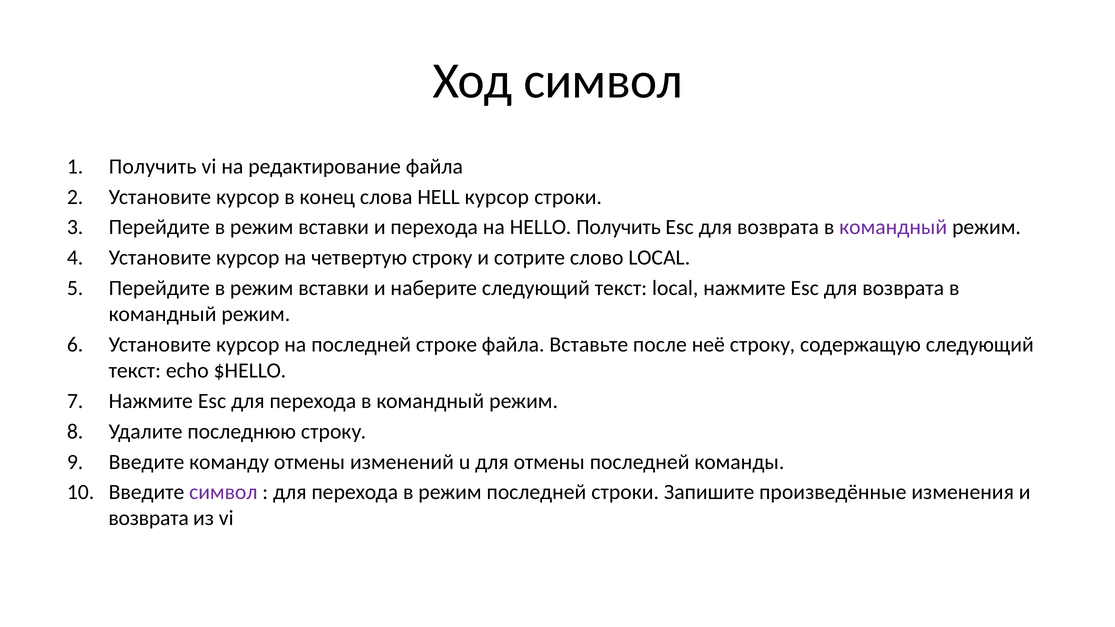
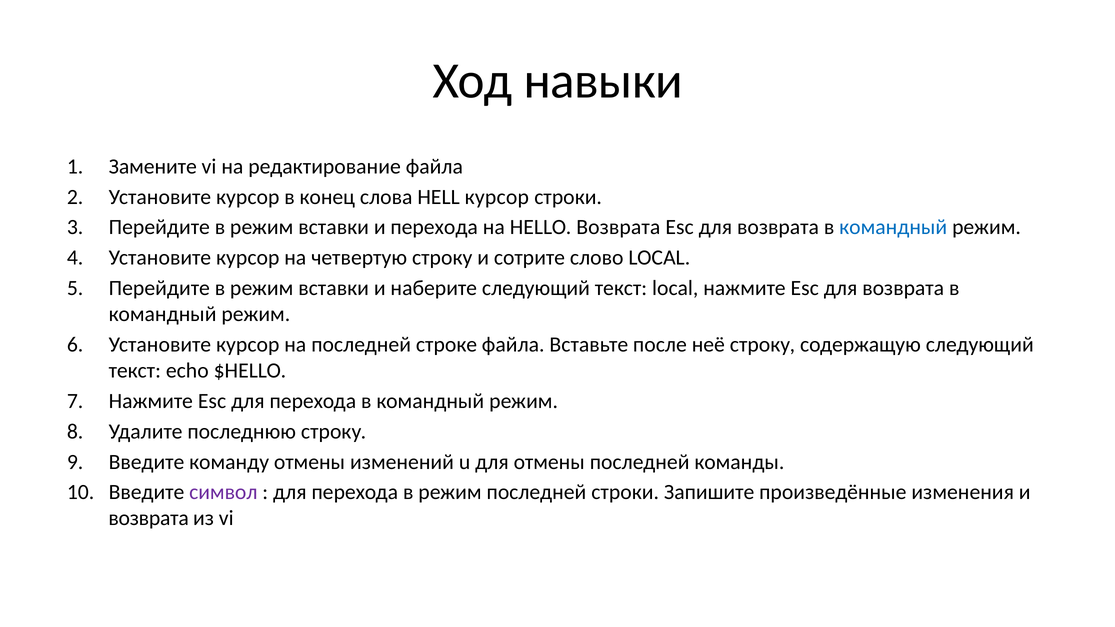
Ход символ: символ -> навыки (603, 81)
Получить: Получить -> Замените (153, 167)
HELLO Получить: Получить -> Возврата (618, 227)
командный colour: purple -> blue (893, 227)
